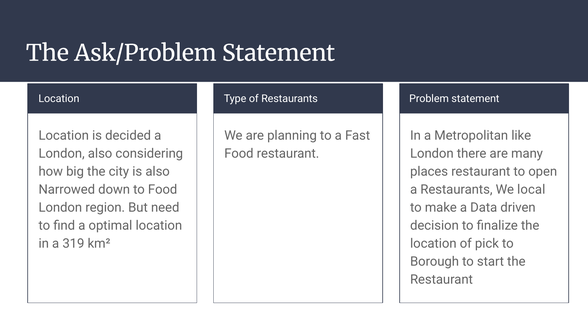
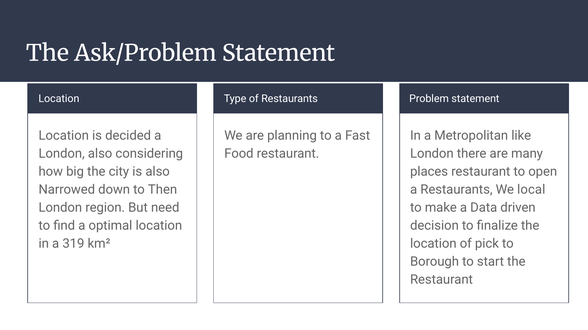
to Food: Food -> Then (163, 190)
